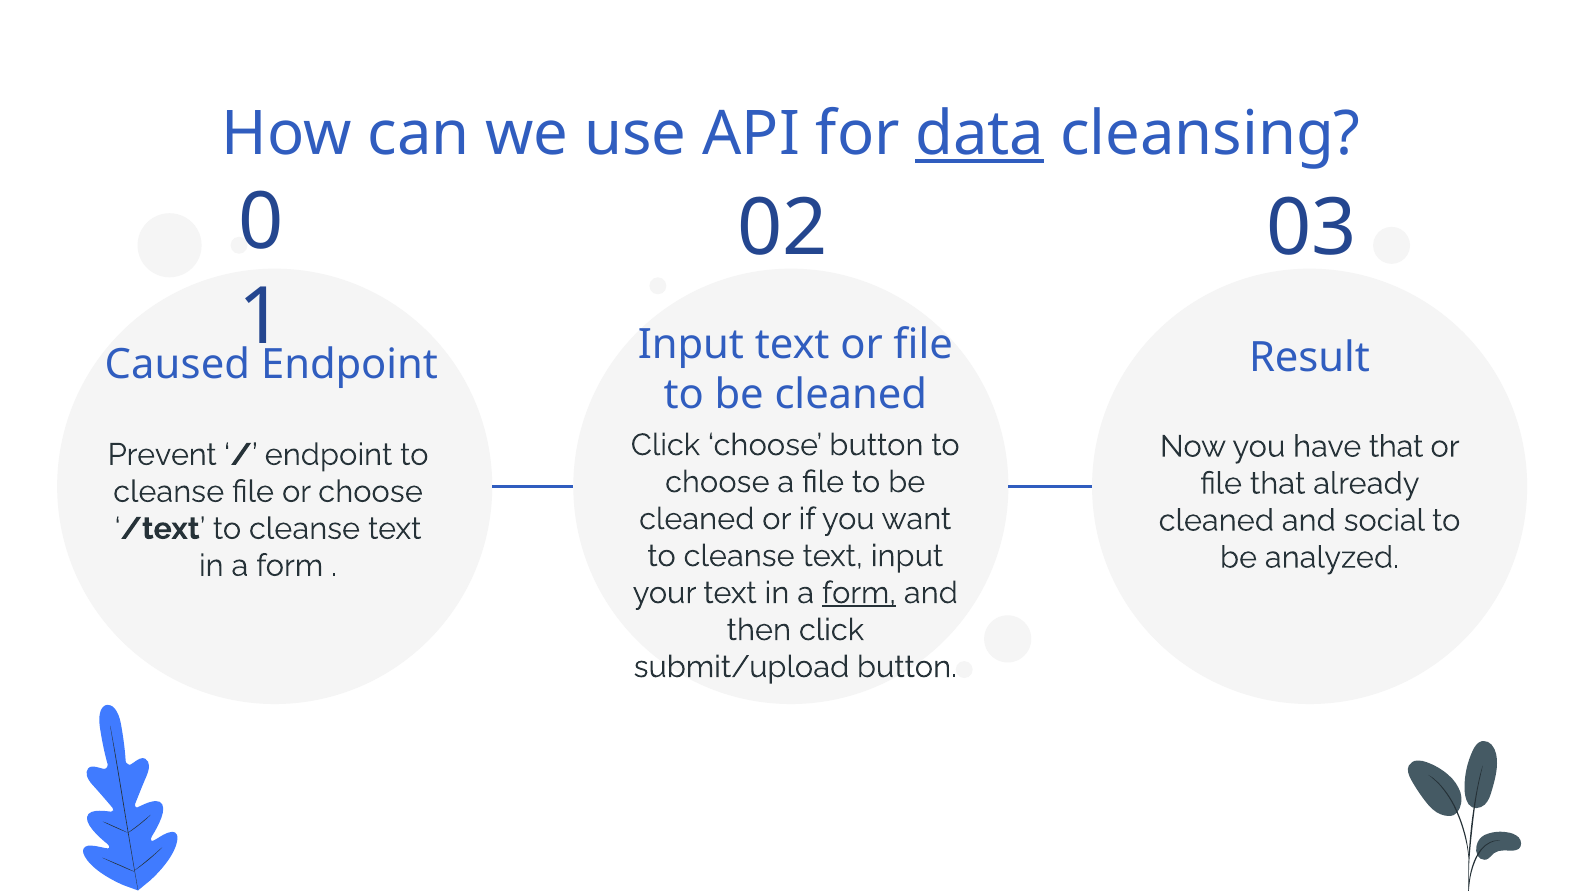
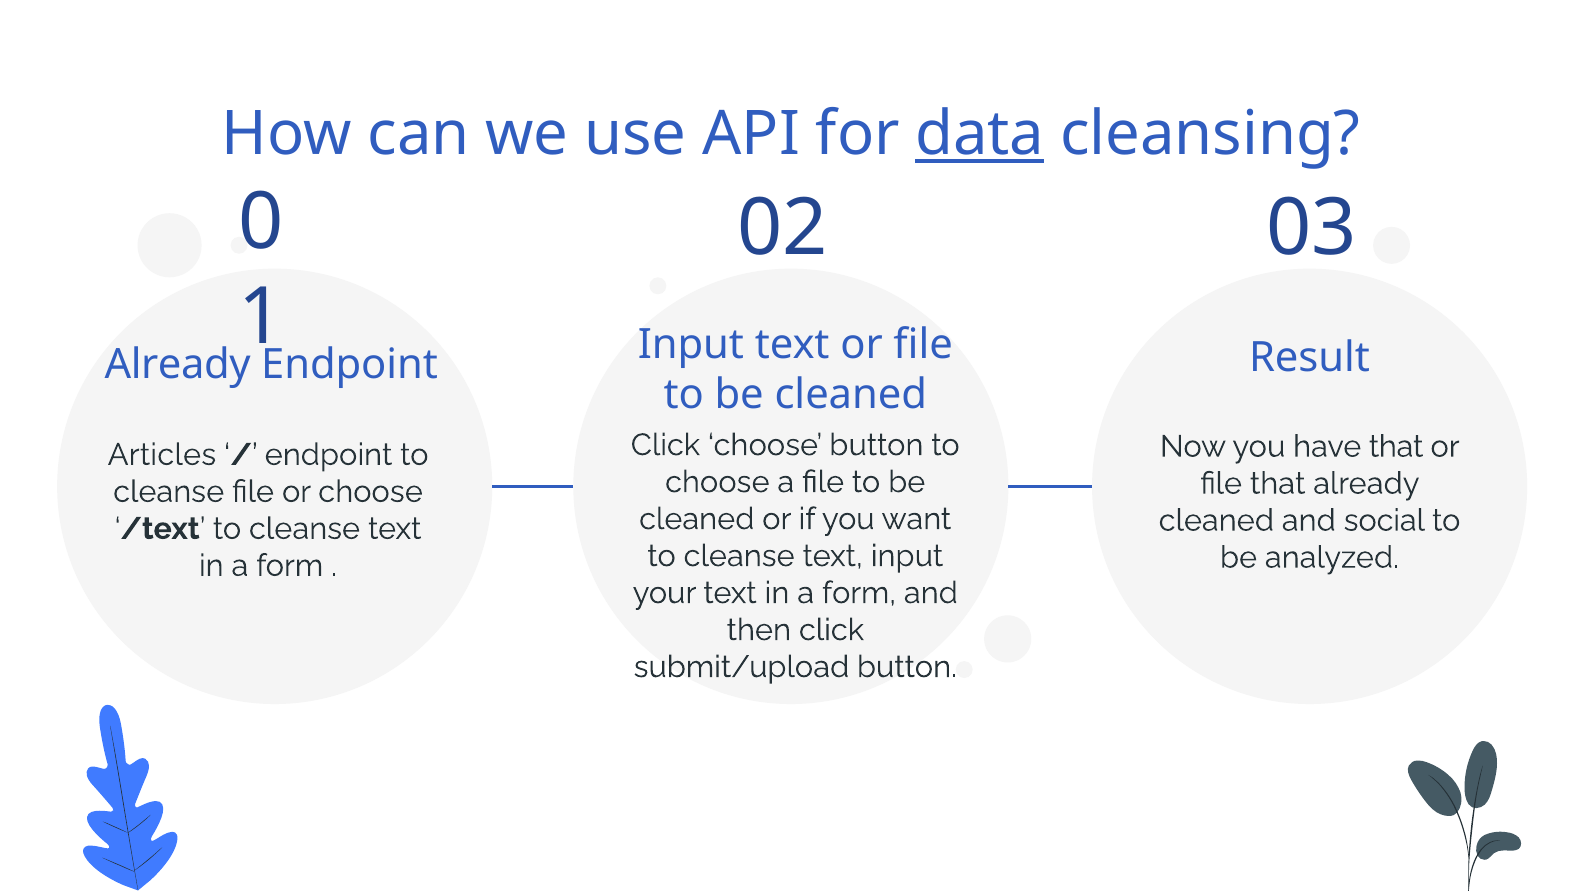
Caused: Caused -> Already (178, 365)
Prevent: Prevent -> Articles (162, 454)
form underline: present -> none (859, 593)
